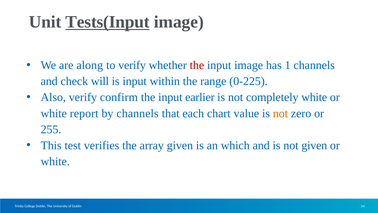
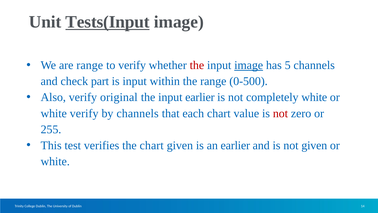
are along: along -> range (90, 65)
image underline: none -> present (249, 65)
1: 1 -> 5 (288, 65)
will: will -> part (100, 81)
0-225: 0-225 -> 0-500 (249, 81)
confirm: confirm -> original (119, 97)
white report: report -> verify (84, 113)
not colour: orange -> red (280, 113)
the array: array -> chart (152, 145)
an which: which -> earlier (235, 145)
